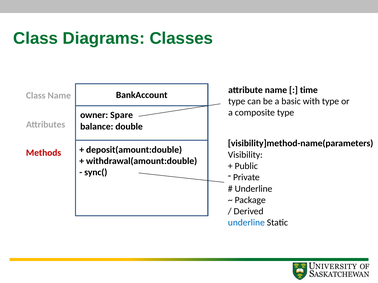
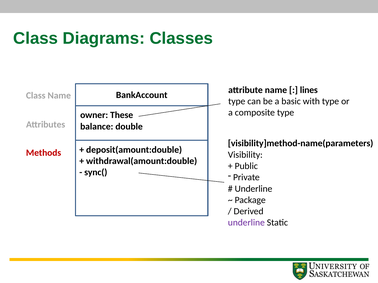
time: time -> lines (309, 90)
Spare: Spare -> These (122, 115)
underline colour: blue -> purple (246, 223)
